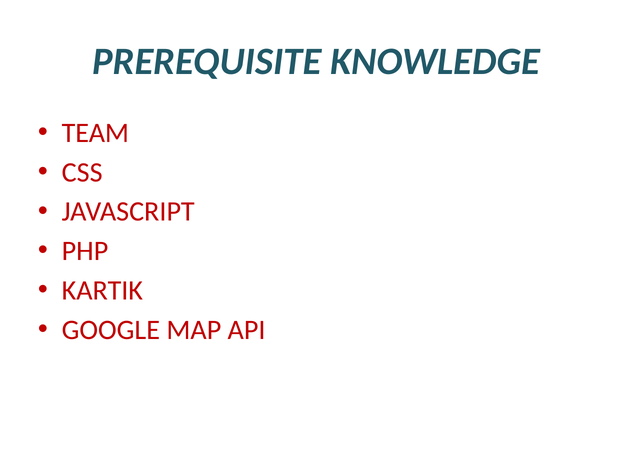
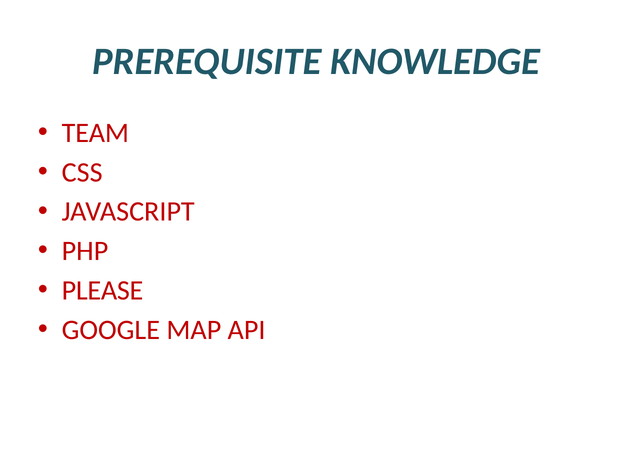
KARTIK: KARTIK -> PLEASE (102, 290)
